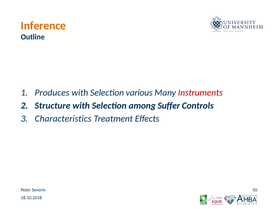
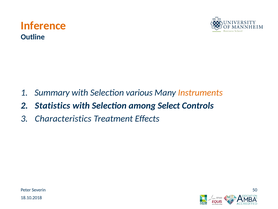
Produces: Produces -> Summary (52, 92)
Instruments colour: red -> orange (200, 92)
Structure: Structure -> Statistics (53, 105)
Suffer: Suffer -> Select (169, 105)
